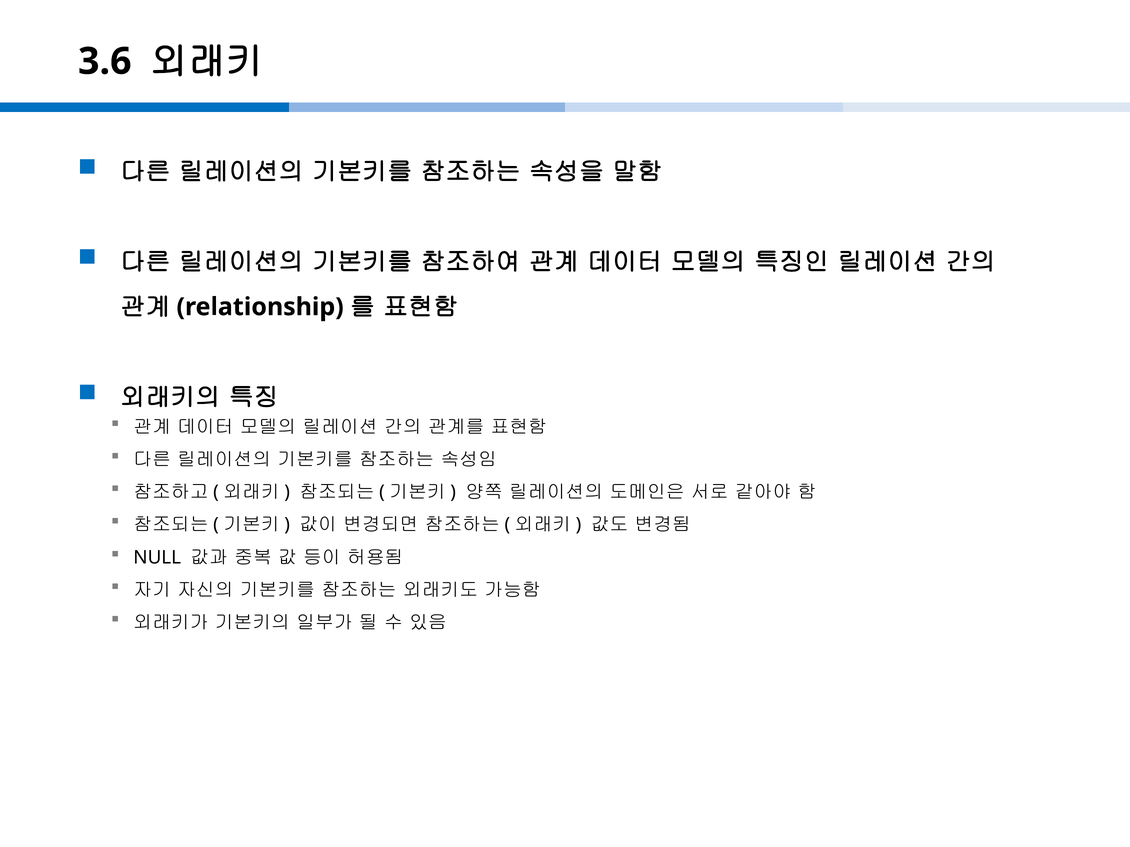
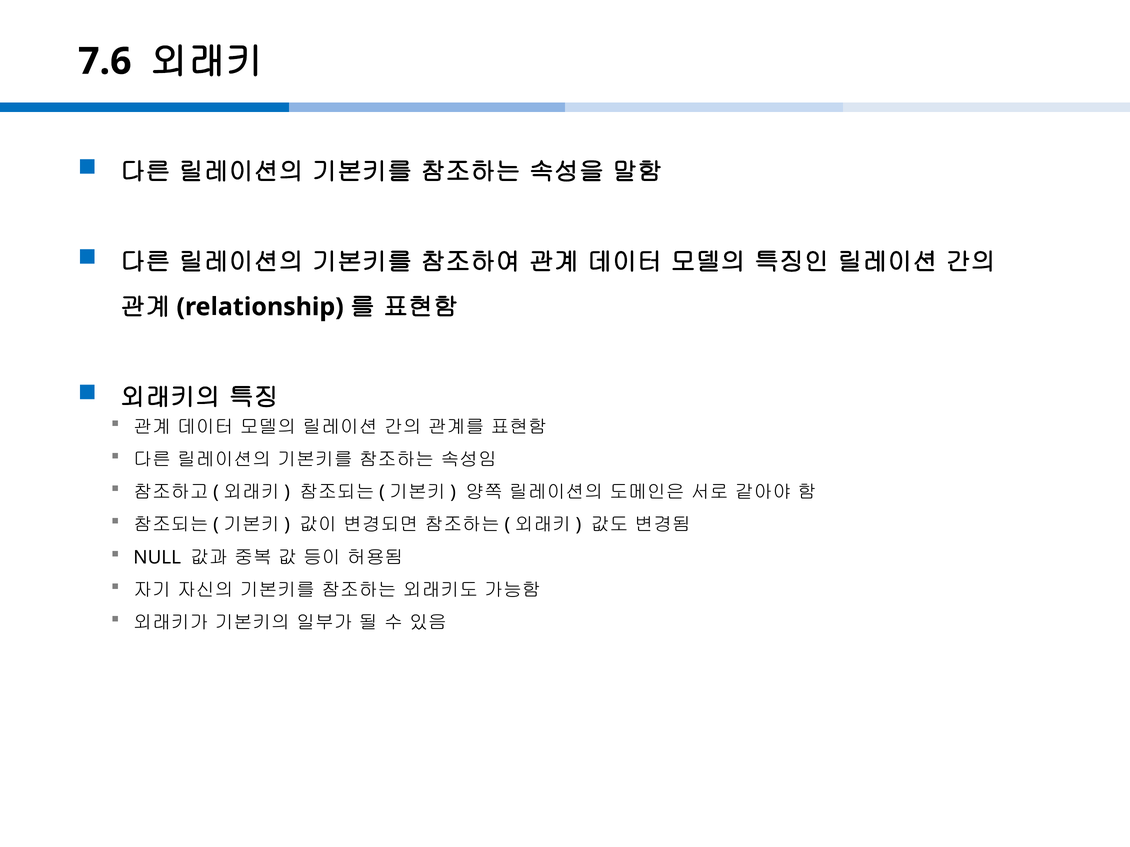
3.6: 3.6 -> 7.6 (105, 61)
